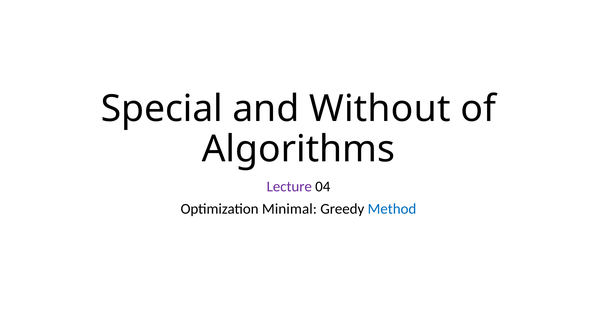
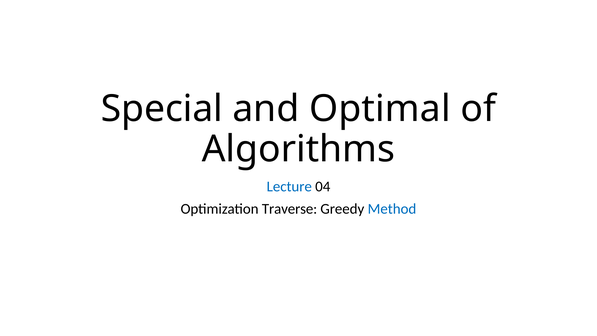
Without: Without -> Optimal (380, 109)
Lecture colour: purple -> blue (289, 187)
Minimal: Minimal -> Traverse (290, 209)
